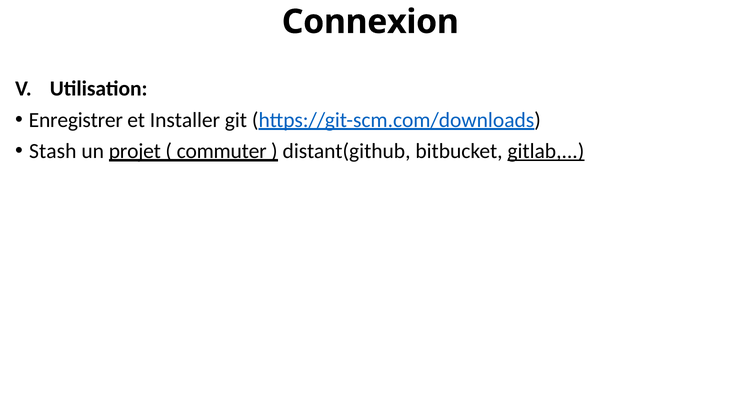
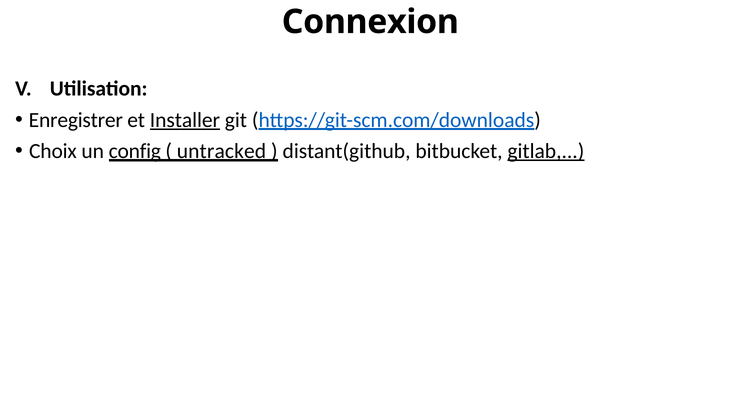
Installer underline: none -> present (185, 120)
Stash: Stash -> Choix (53, 151)
projet: projet -> config (135, 151)
commuter: commuter -> untracked (221, 151)
